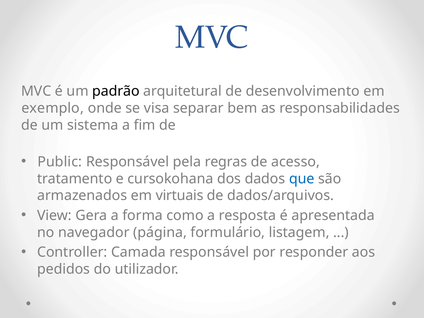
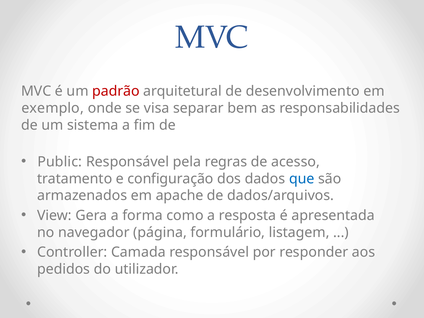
padrão colour: black -> red (116, 91)
cursokohana: cursokohana -> configuração (171, 179)
virtuais: virtuais -> apache (180, 196)
